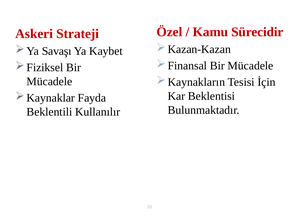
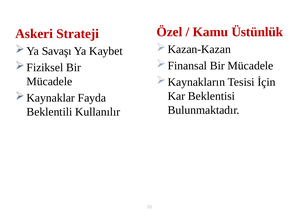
Sürecidir: Sürecidir -> Üstünlük (257, 32)
